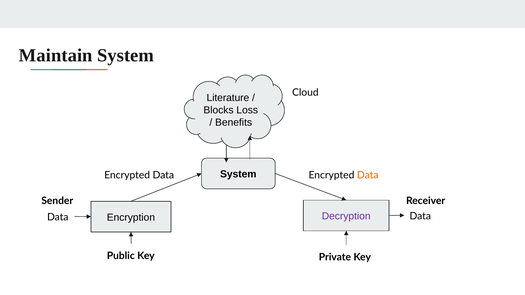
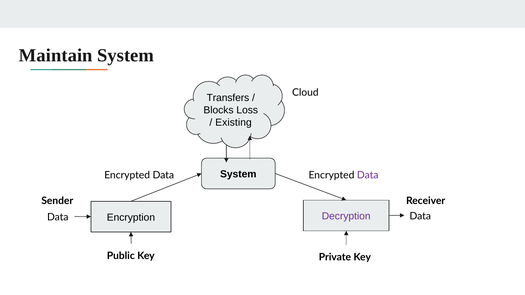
Literature: Literature -> Transfers (228, 98)
Benefits: Benefits -> Existing (234, 123)
Data colour: orange -> purple (368, 175)
